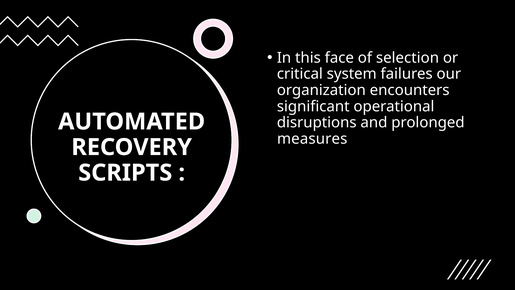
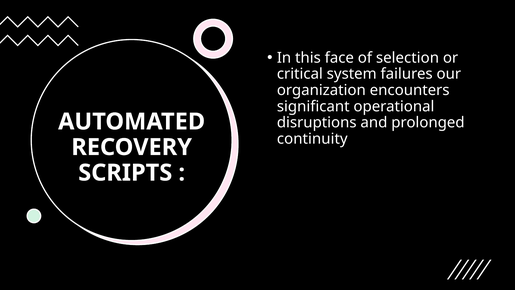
measures: measures -> continuity (312, 139)
